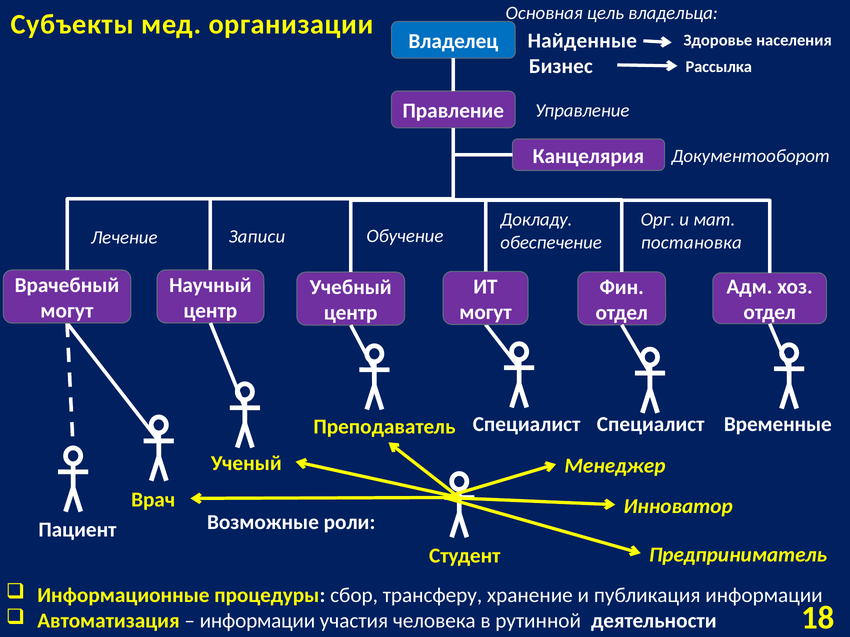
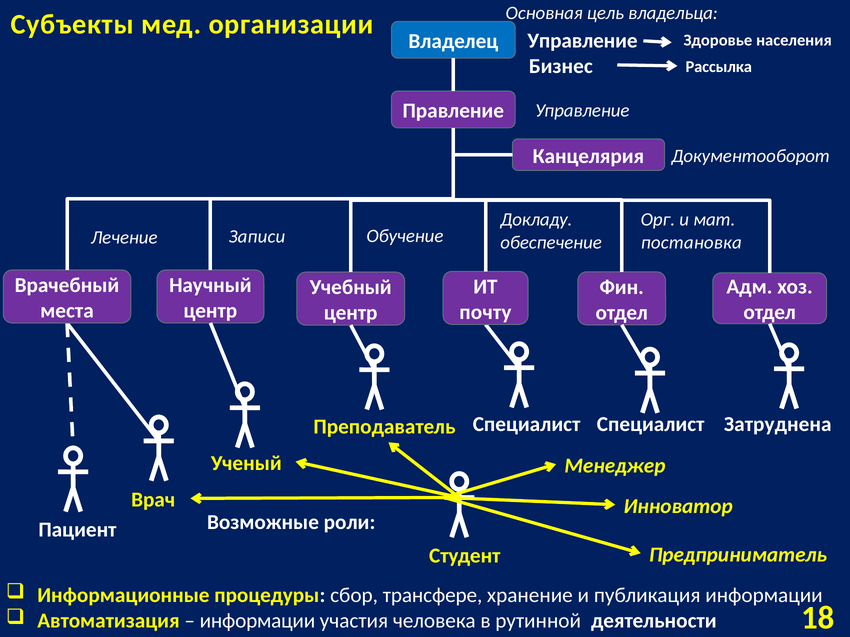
Найденные: Найденные -> Управление (582, 41)
могут: могут -> места (67, 311)
могут: могут -> почту (485, 312)
Временные: Временные -> Затруднена (778, 425)
трансферу: трансферу -> трансфере (433, 596)
